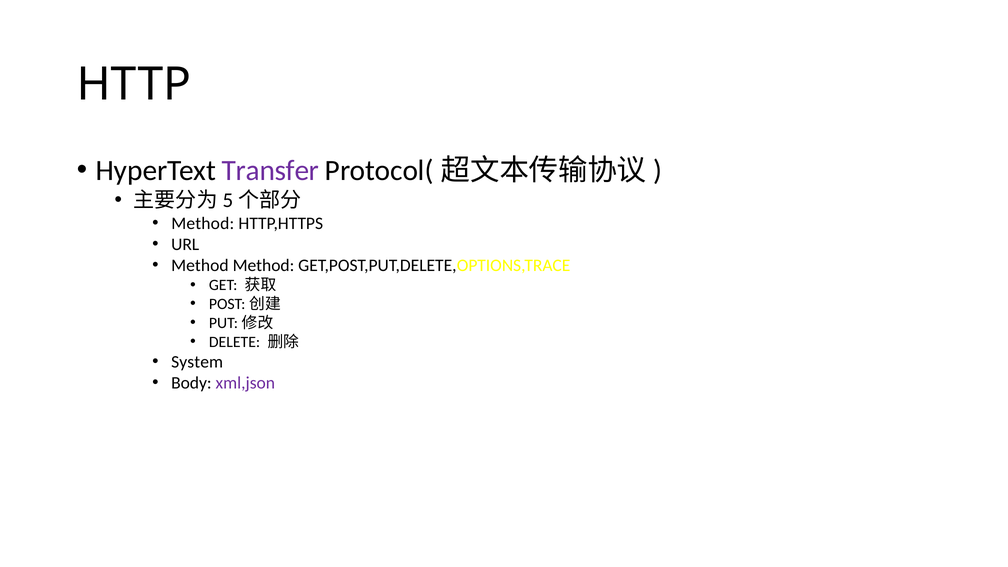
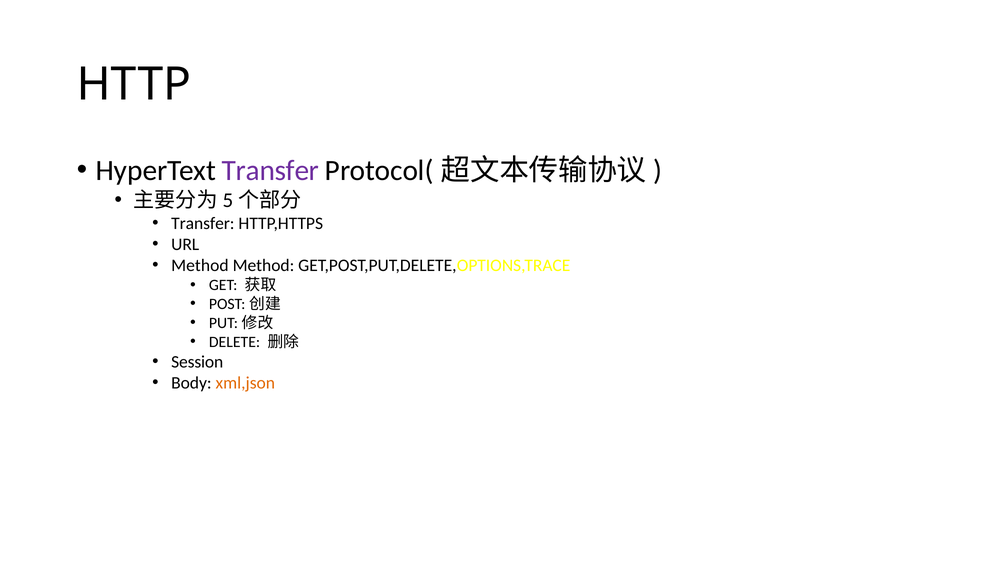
Method: Method -> Transfer (203, 223)
System: System -> Session (197, 362)
xml,json colour: purple -> orange (245, 383)
